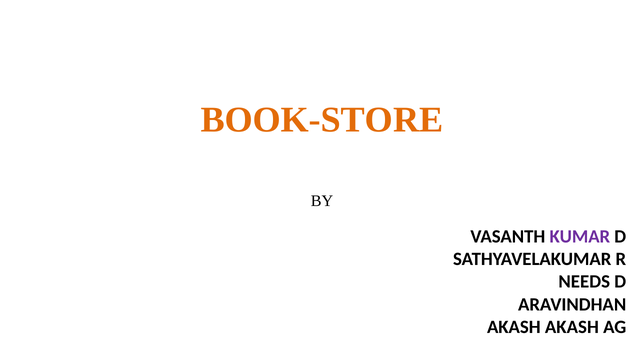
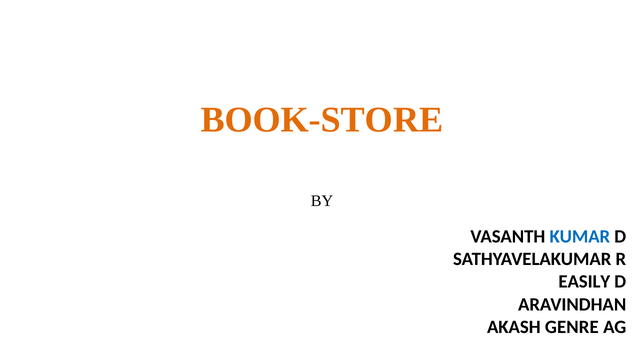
KUMAR colour: purple -> blue (580, 237)
NEEDS: NEEDS -> EASILY (584, 282)
AKASH AKASH: AKASH -> GENRE (572, 327)
